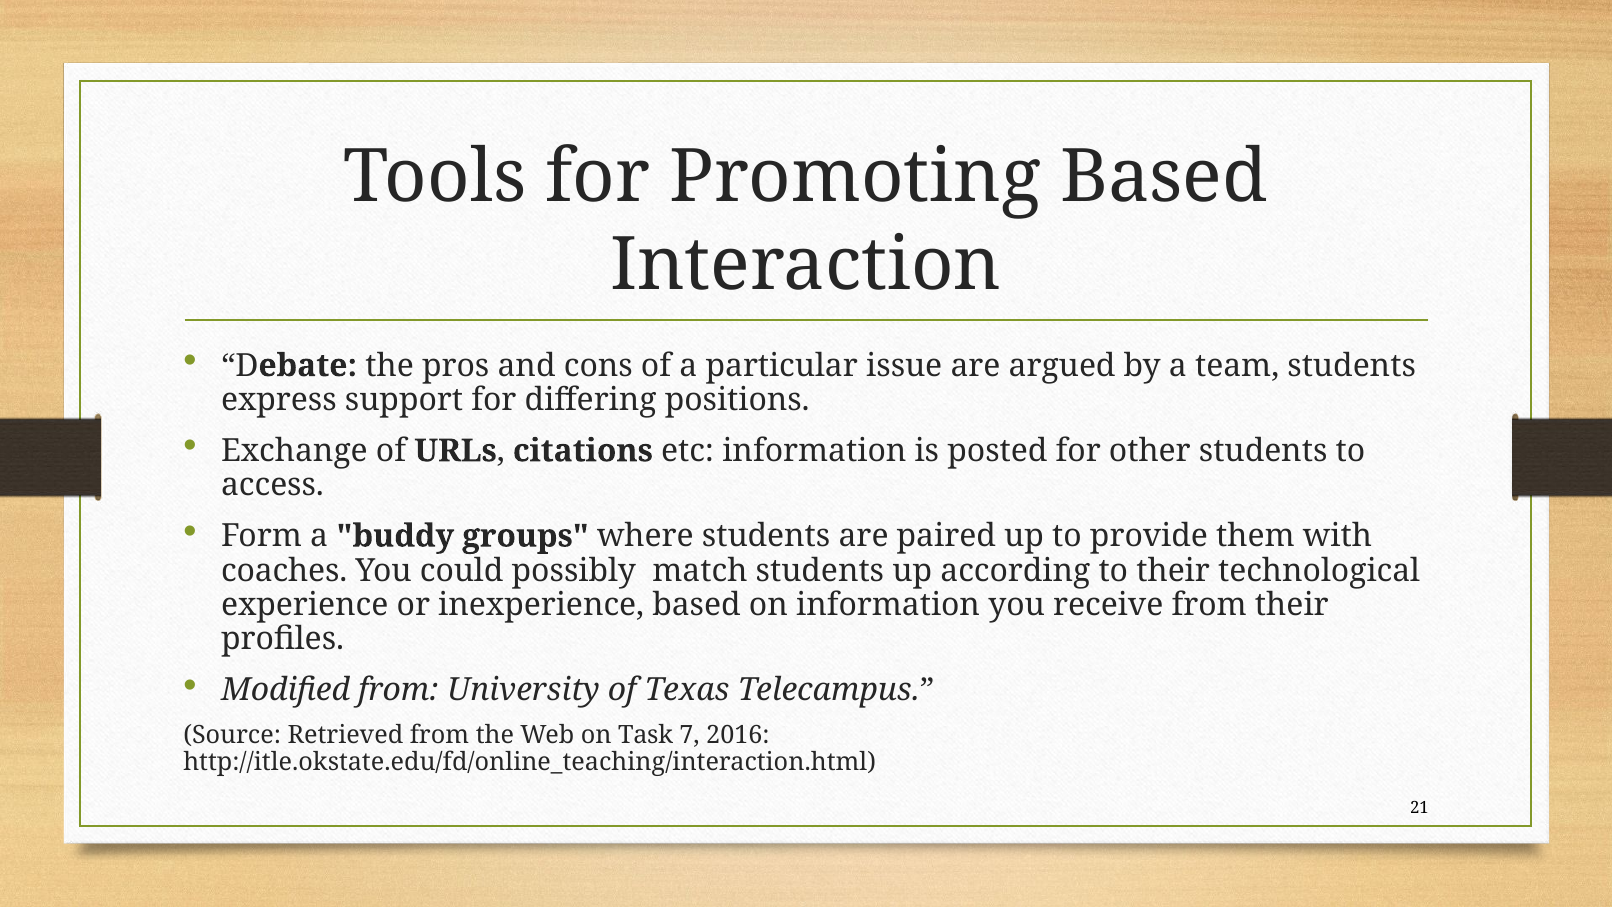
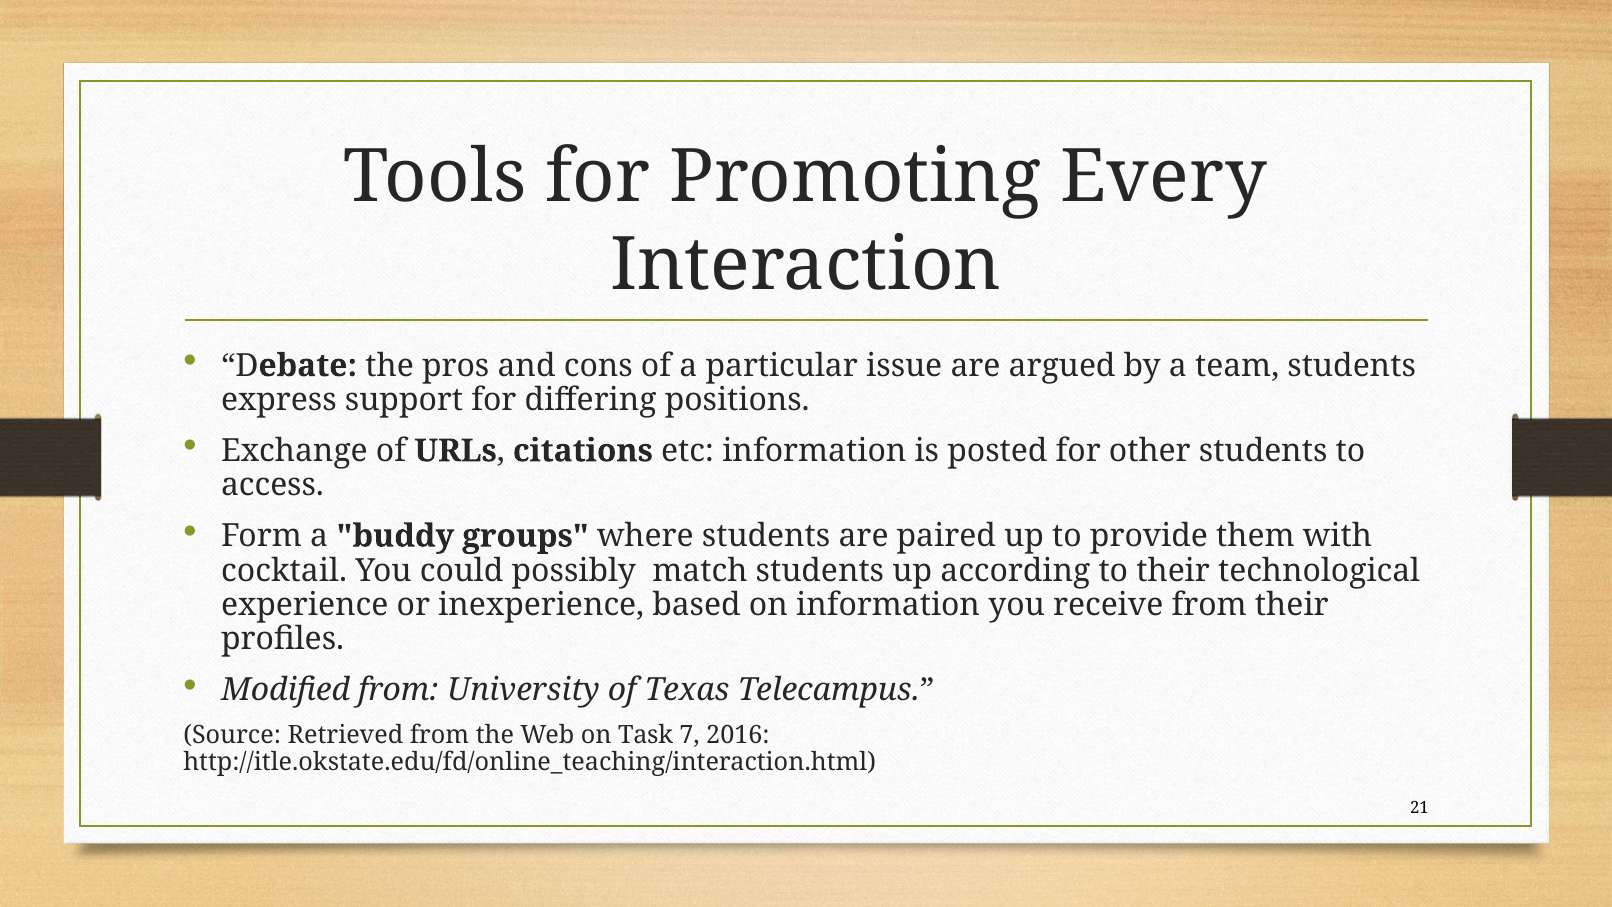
Promoting Based: Based -> Every (1164, 177)
coaches: coaches -> cocktail (284, 570)
